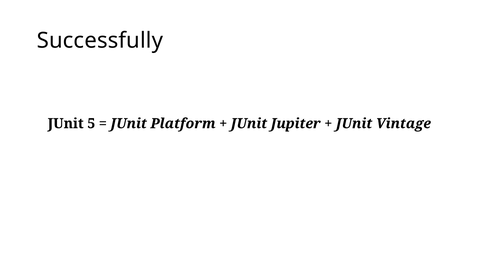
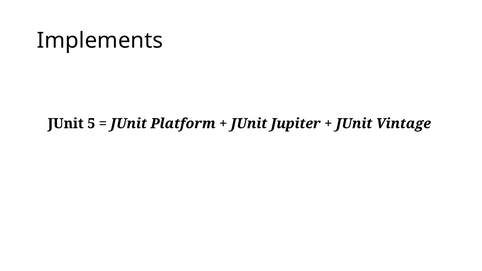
Successfully: Successfully -> Implements (100, 40)
